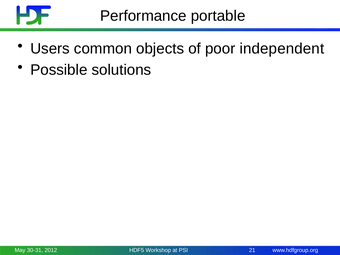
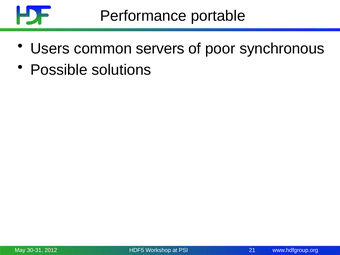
objects: objects -> servers (160, 49)
independent: independent -> synchronous (282, 49)
